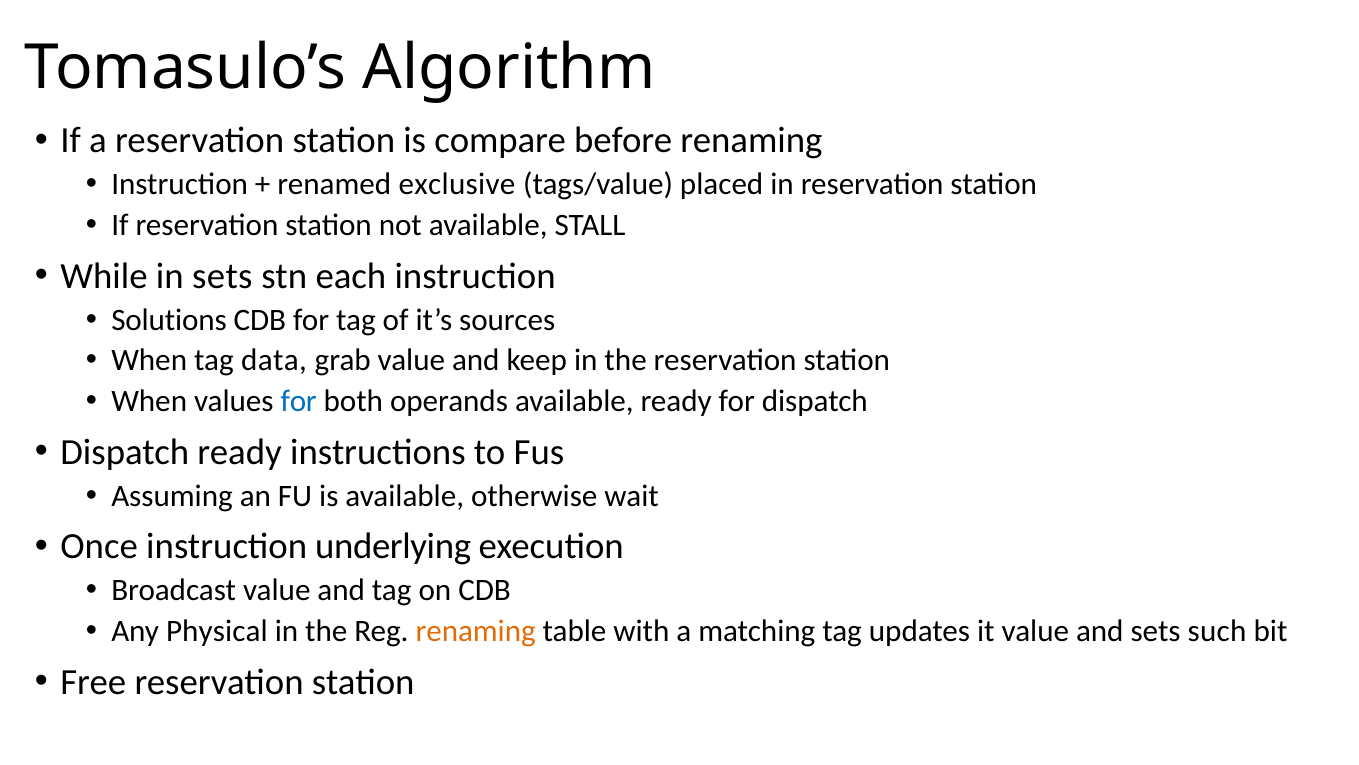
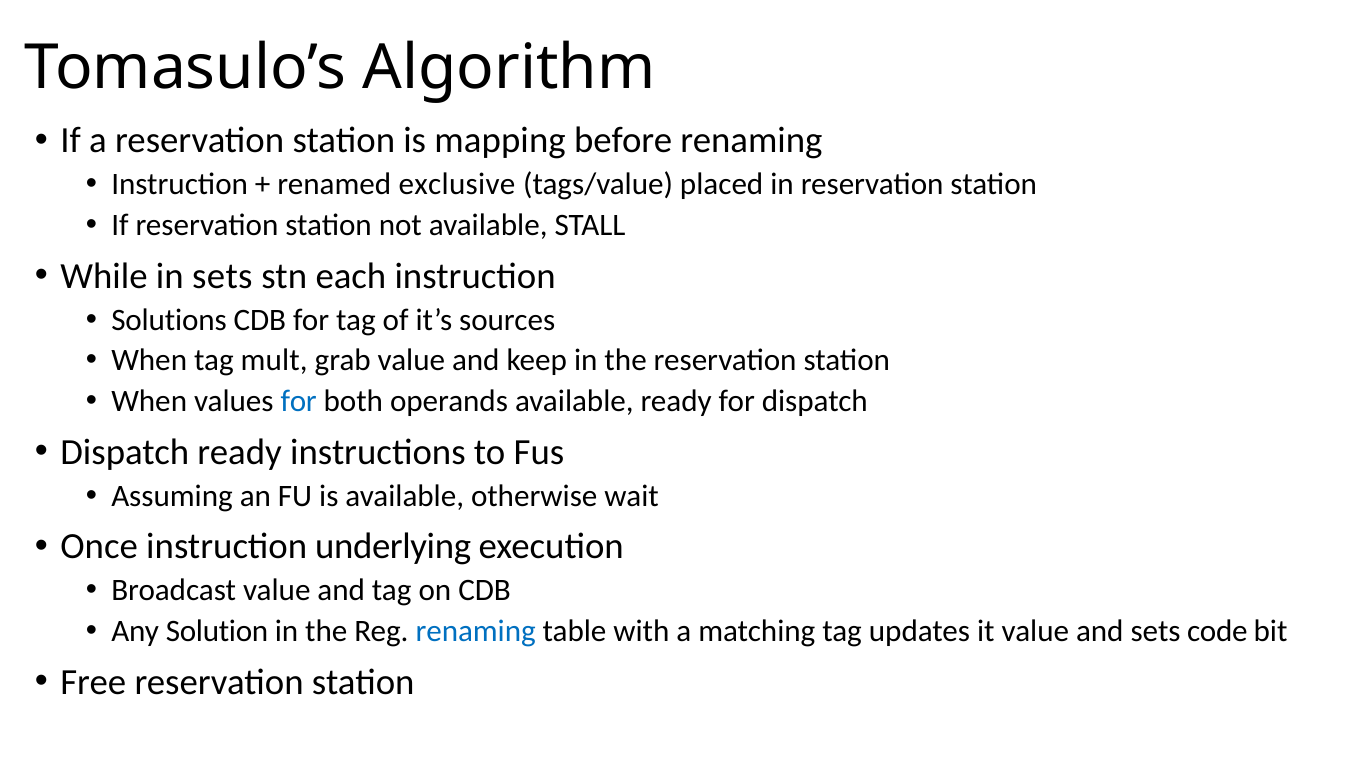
compare: compare -> mapping (500, 141)
data: data -> mult (274, 360)
Physical: Physical -> Solution (217, 631)
renaming colour: orange -> blue (476, 631)
such: such -> code (1217, 631)
